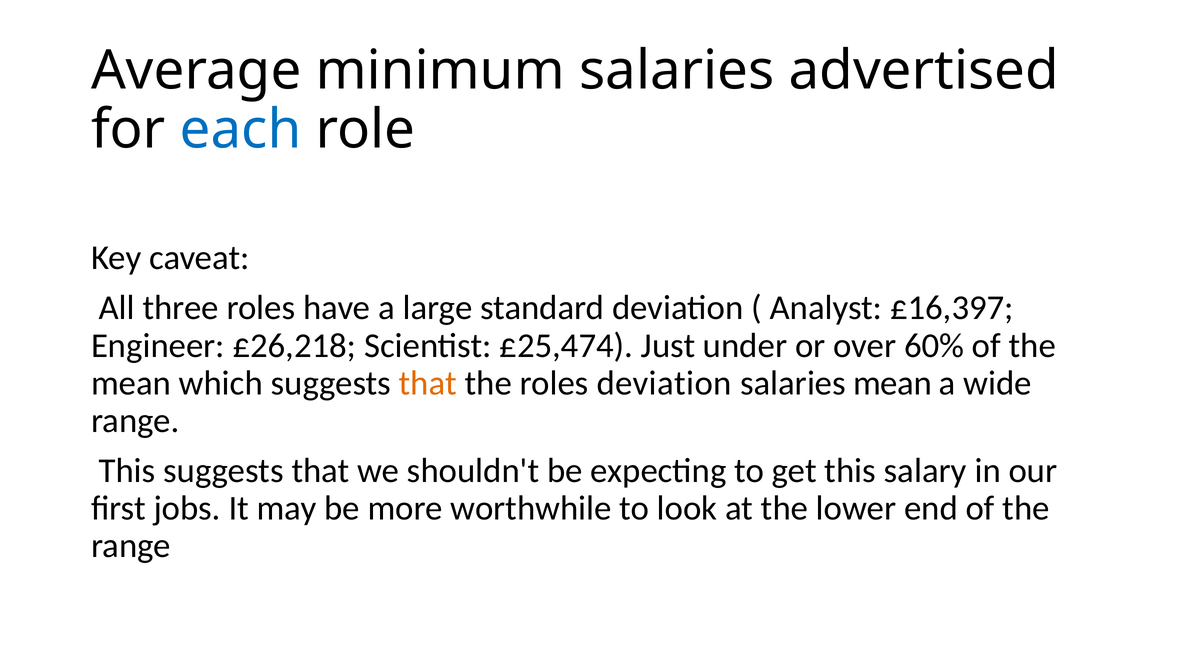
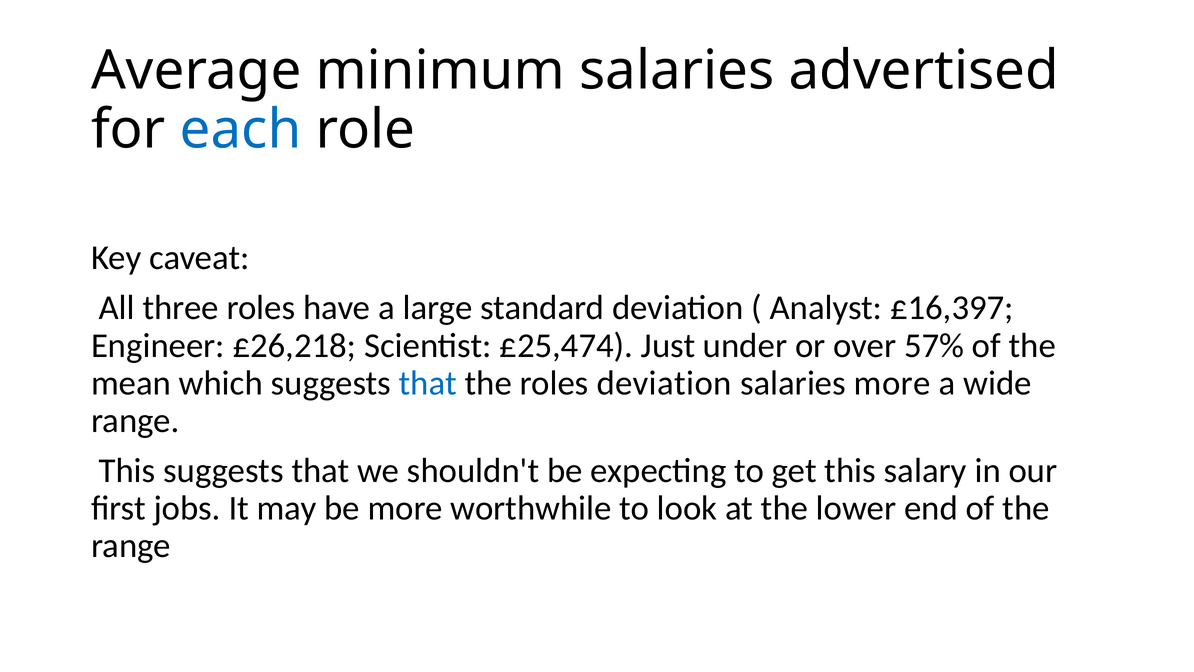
60%: 60% -> 57% (934, 345)
that colour: orange -> blue (428, 383)
salaries mean: mean -> more (892, 383)
